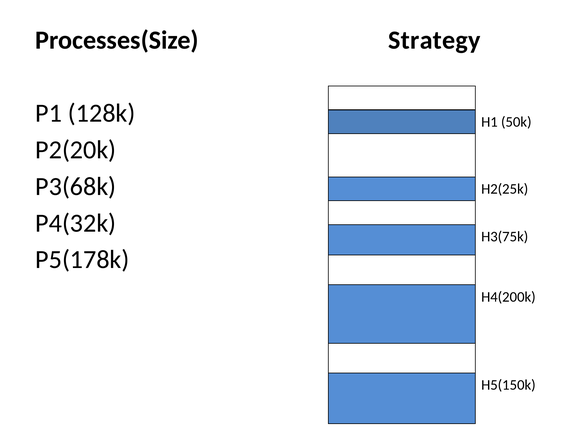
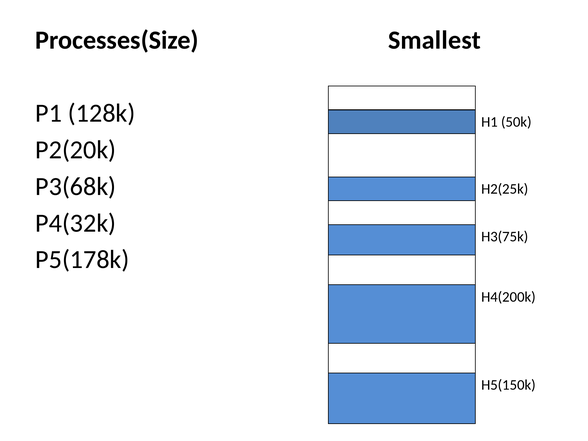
Strategy: Strategy -> Smallest (435, 40)
